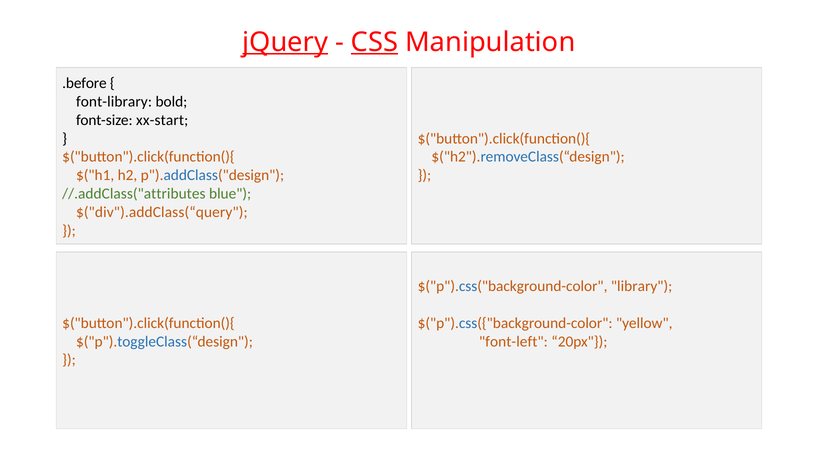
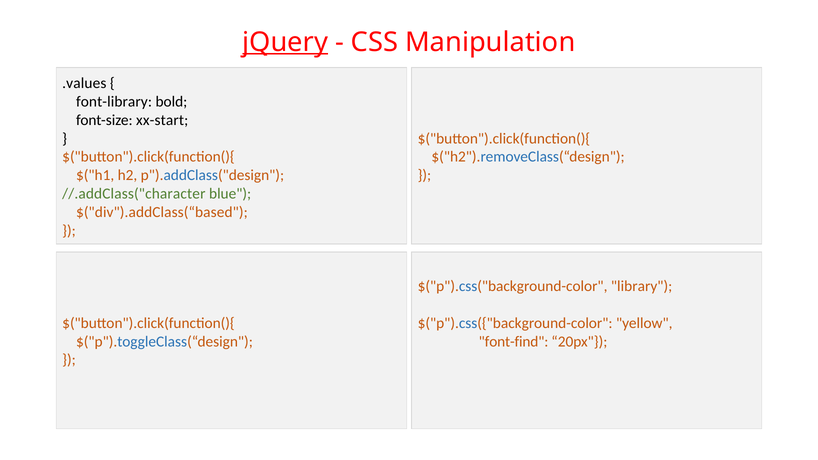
CSS underline: present -> none (375, 42)
.before: .before -> .values (84, 83)
//.addClass("attributes: //.addClass("attributes -> //.addClass("character (134, 194)
$("div").addClass(“query: $("div").addClass(“query -> $("div").addClass(“based (162, 212)
font-left: font-left -> font-find (514, 342)
